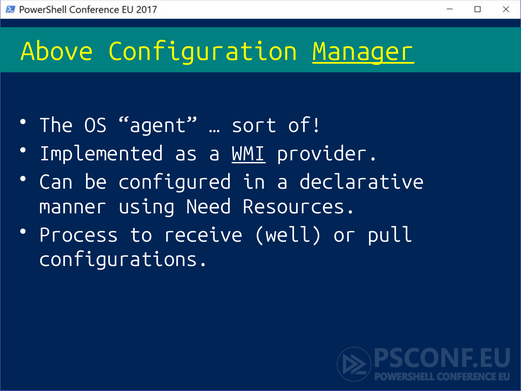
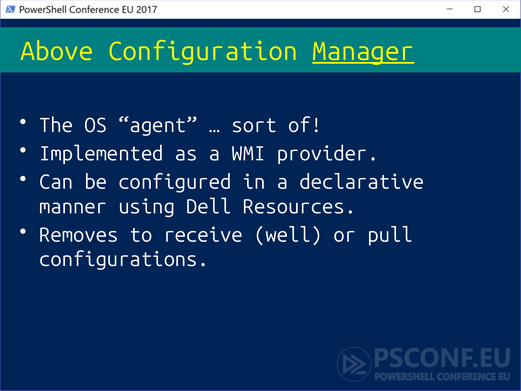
WMI underline: present -> none (249, 154)
Need: Need -> Dell (209, 207)
Process: Process -> Removes (79, 235)
